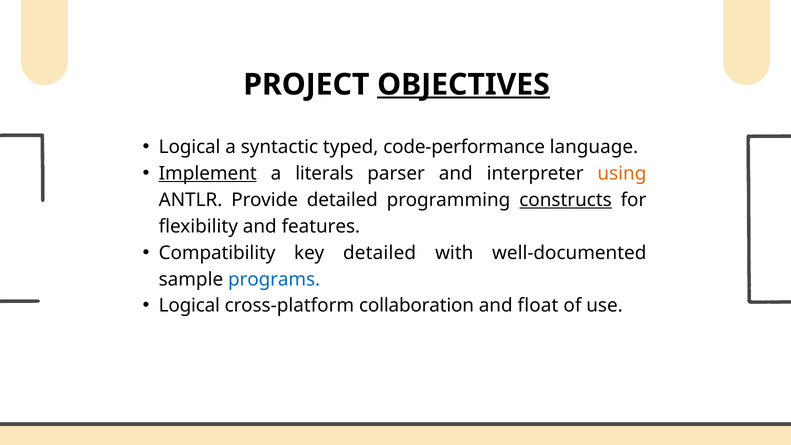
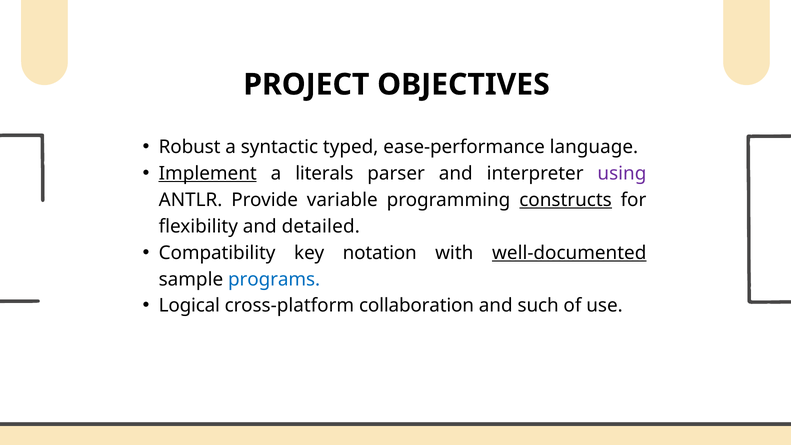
OBJECTIVES underline: present -> none (463, 85)
Logical: Logical -> Robust (190, 147)
code-performance: code-performance -> ease-performance (464, 147)
using colour: orange -> purple (622, 173)
Provide detailed: detailed -> variable (342, 200)
features: features -> detailed (321, 226)
key detailed: detailed -> notation (380, 253)
well-documented underline: none -> present (569, 253)
float: float -> such (538, 306)
